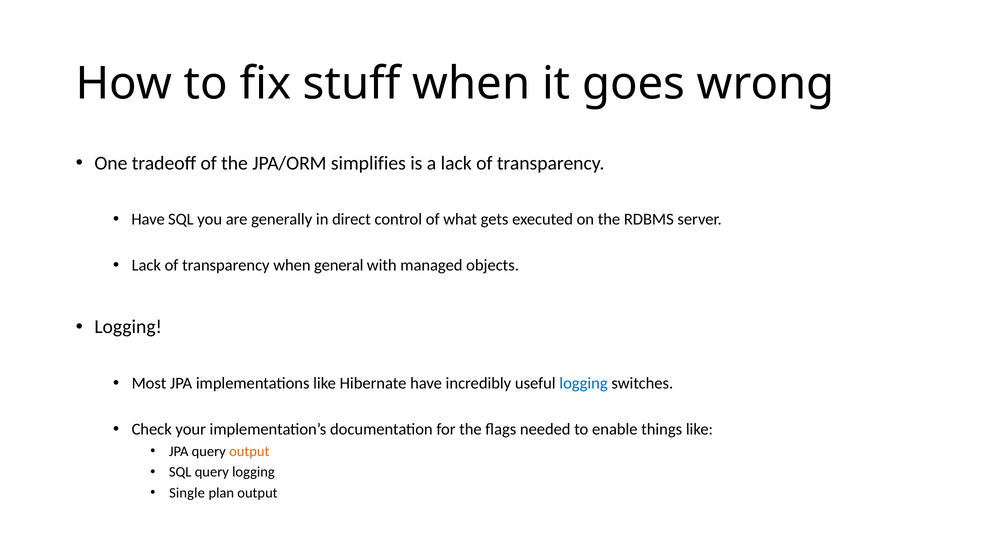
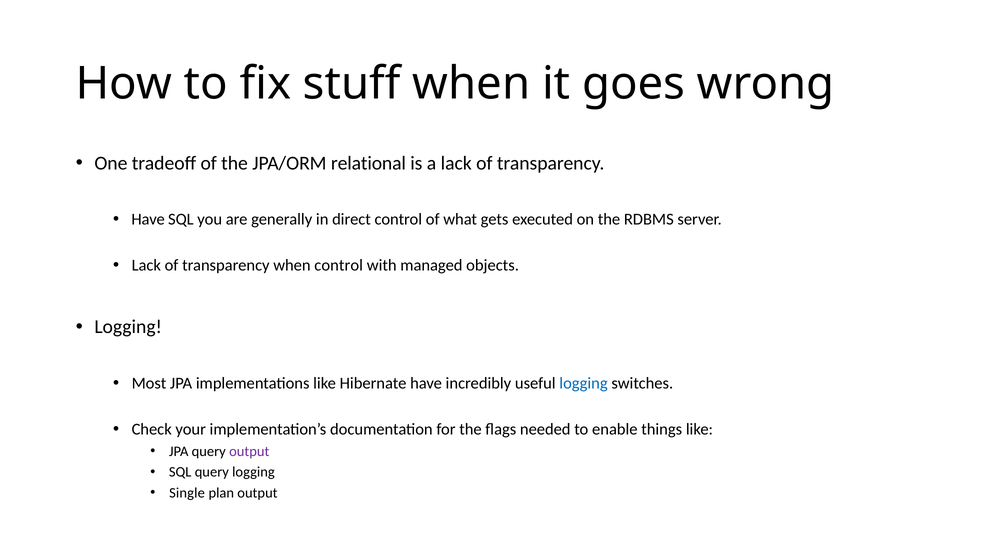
simplifies: simplifies -> relational (368, 163)
when general: general -> control (339, 265)
output colour: orange -> purple (249, 451)
